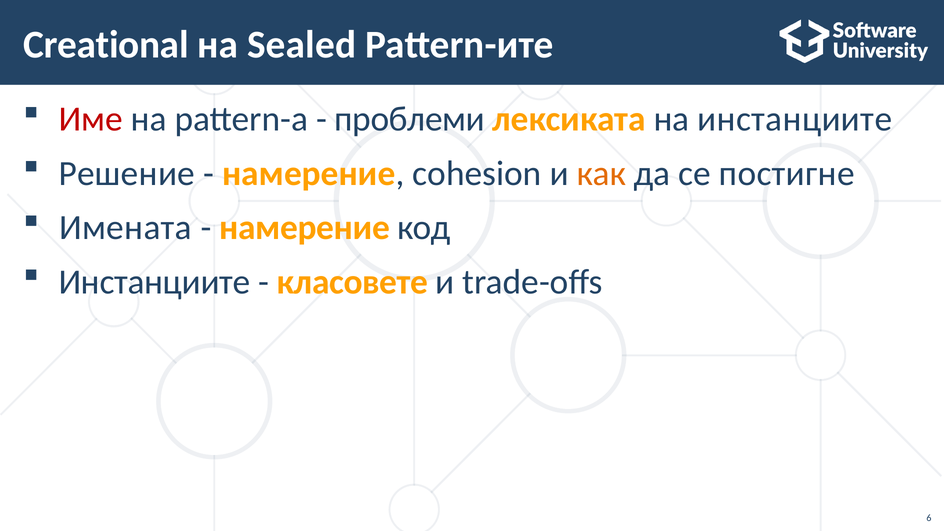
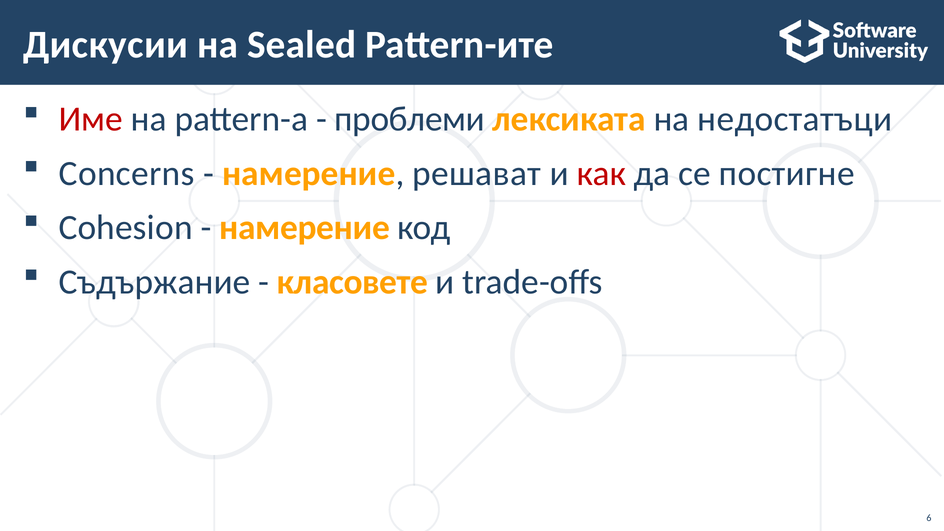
Creational: Creational -> Дискусии (106, 45)
на инстанциите: инстанциите -> недостатъци (795, 119)
Решение: Решение -> Concerns (127, 173)
cohesion: cohesion -> решават (477, 173)
как colour: orange -> red (601, 173)
Имената: Имената -> Cohesion (126, 228)
Инстанциите: Инстанциите -> Съдържание (154, 282)
